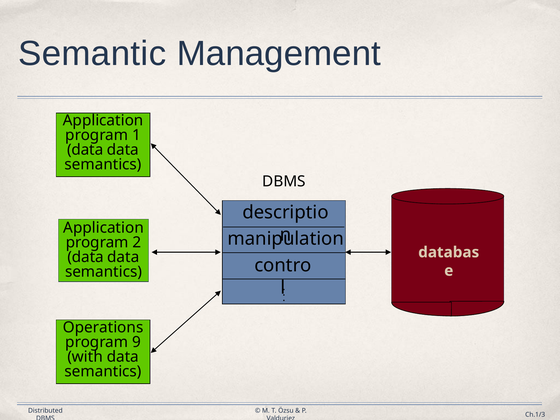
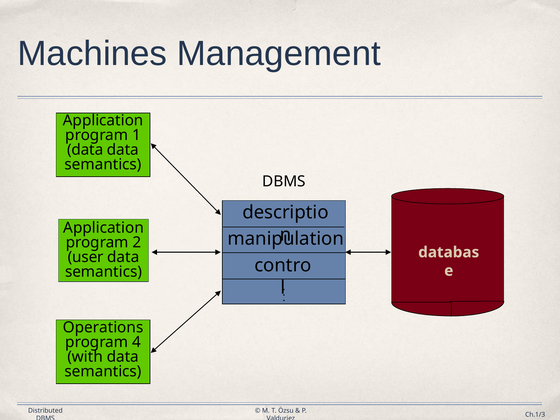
Semantic: Semantic -> Machines (92, 54)
data: data -> user (86, 257)
9: 9 -> 4 (137, 342)
